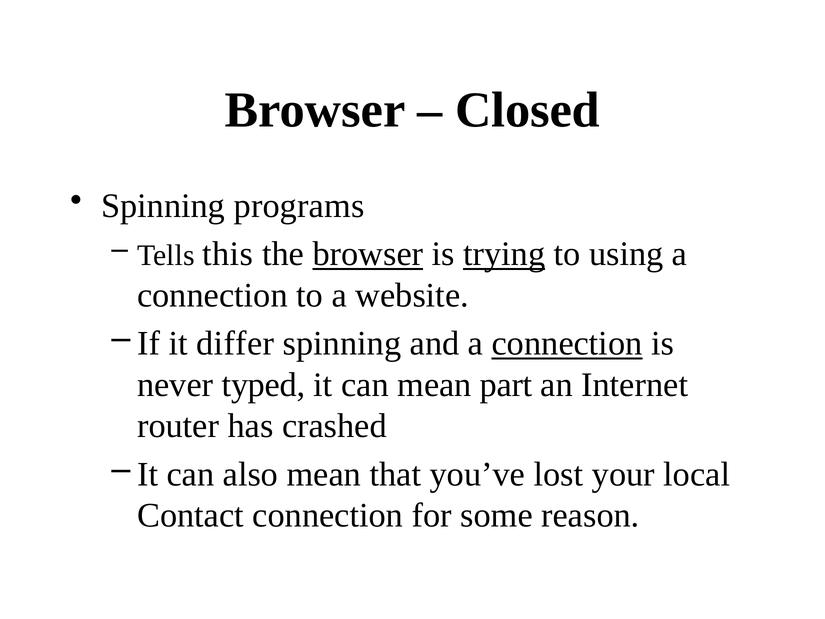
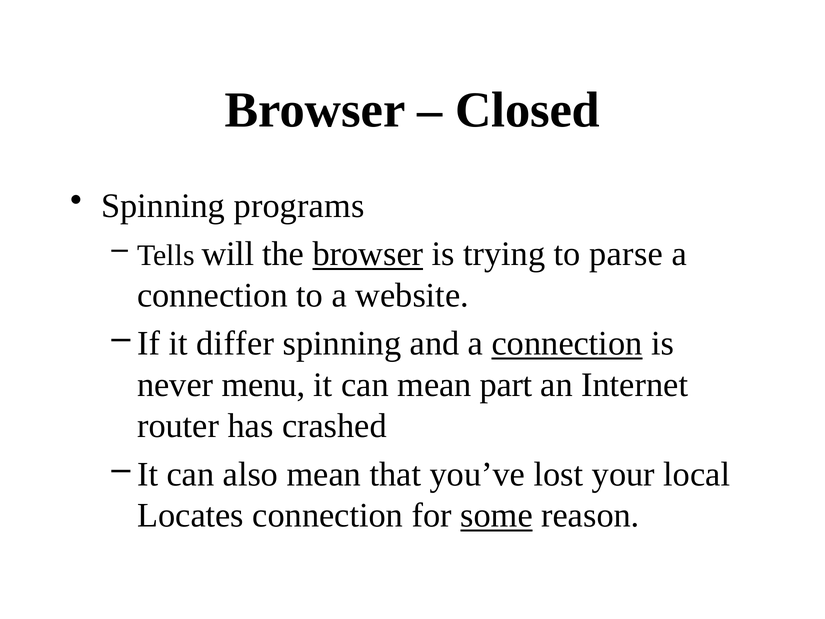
this: this -> will (228, 254)
trying underline: present -> none (504, 254)
using: using -> parse (626, 254)
typed: typed -> menu (264, 385)
Contact: Contact -> Locates (190, 515)
some underline: none -> present (497, 515)
